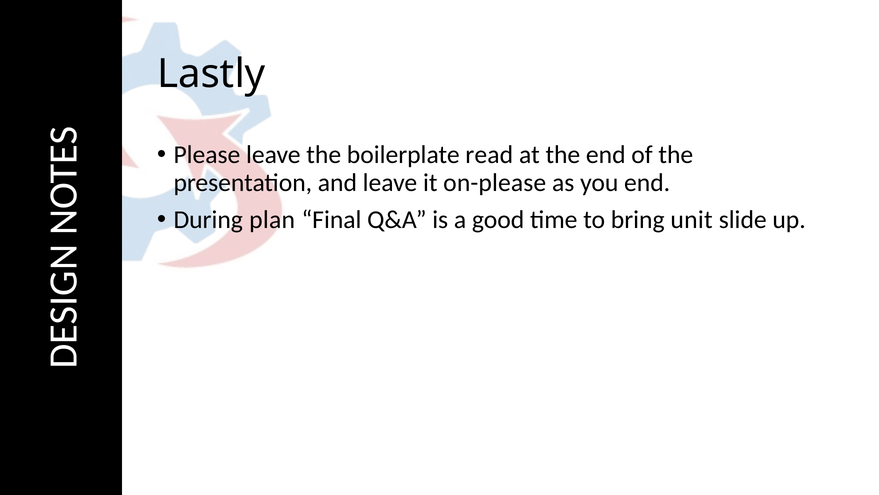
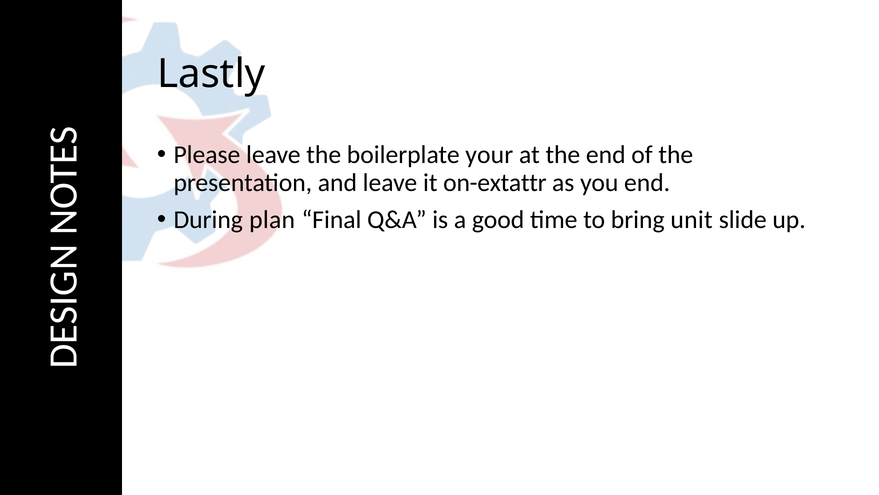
read: read -> your (489, 155)
on-please: on-please -> on-extattr (495, 182)
